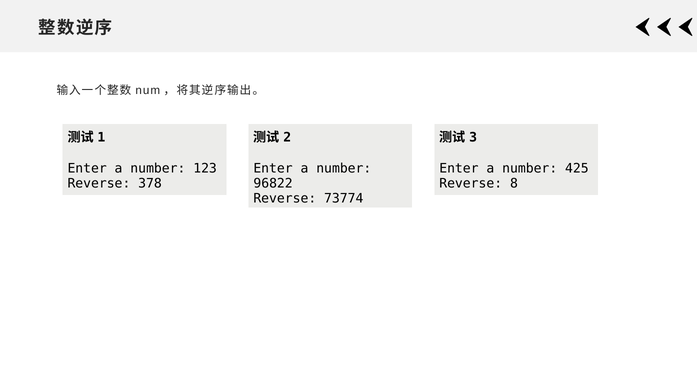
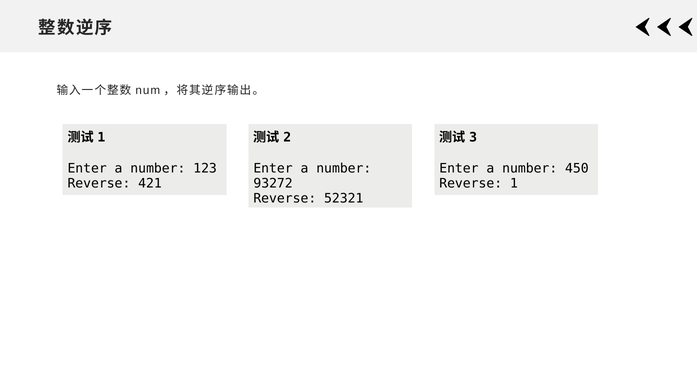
425: 425 -> 450 (577, 168)
378: 378 -> 421 (150, 184)
96822: 96822 -> 93272 (273, 184)
Reverse 8: 8 -> 1 (514, 184)
73774: 73774 -> 52321 (344, 199)
